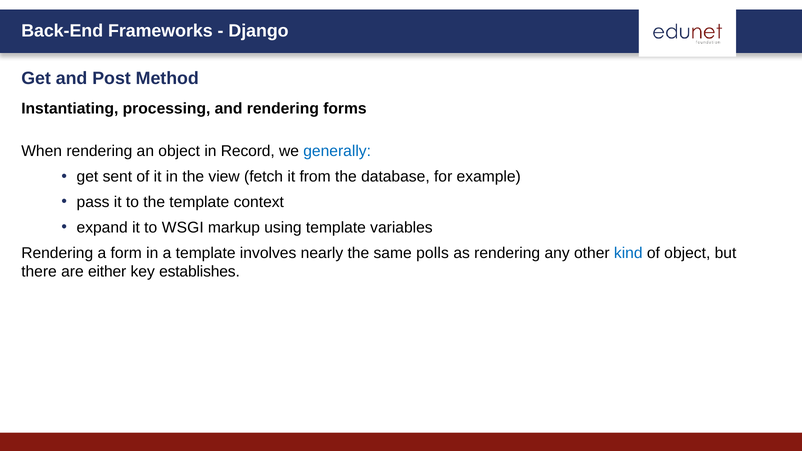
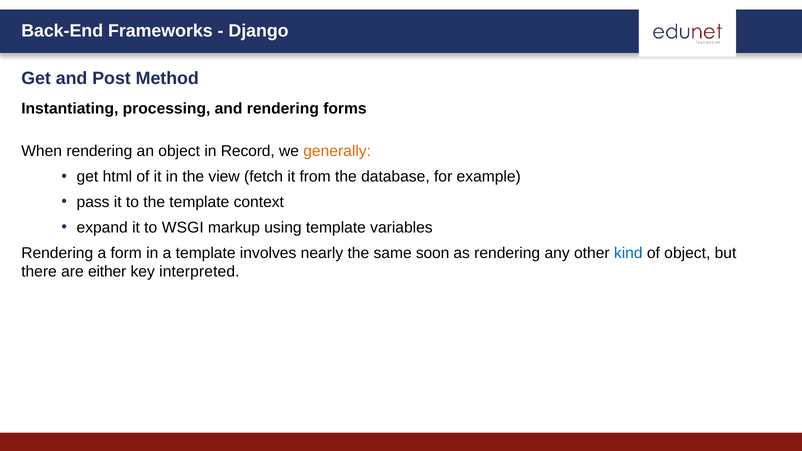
generally colour: blue -> orange (337, 151)
sent: sent -> html (117, 177)
polls: polls -> soon (433, 253)
establishes: establishes -> interpreted (199, 272)
